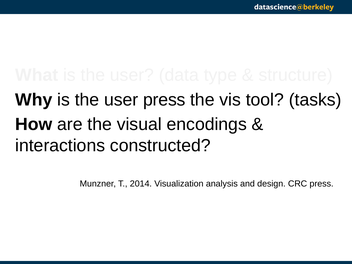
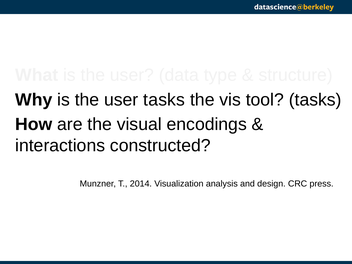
user press: press -> tasks (164, 100)
